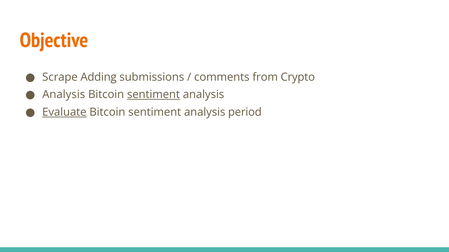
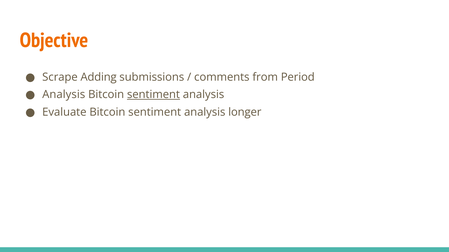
Crypto: Crypto -> Period (298, 77)
Evaluate underline: present -> none (64, 112)
period: period -> longer (245, 112)
